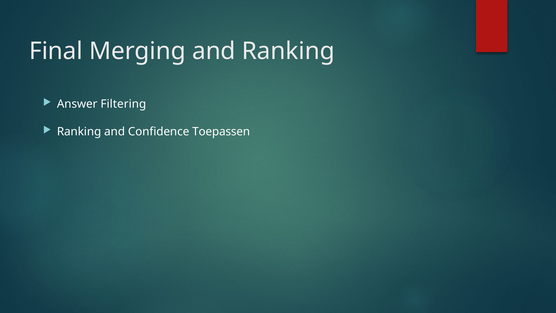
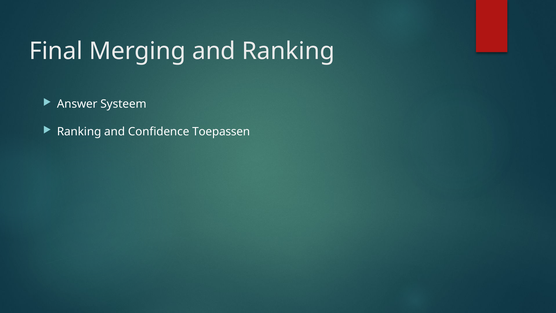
Filtering: Filtering -> Systeem (123, 104)
